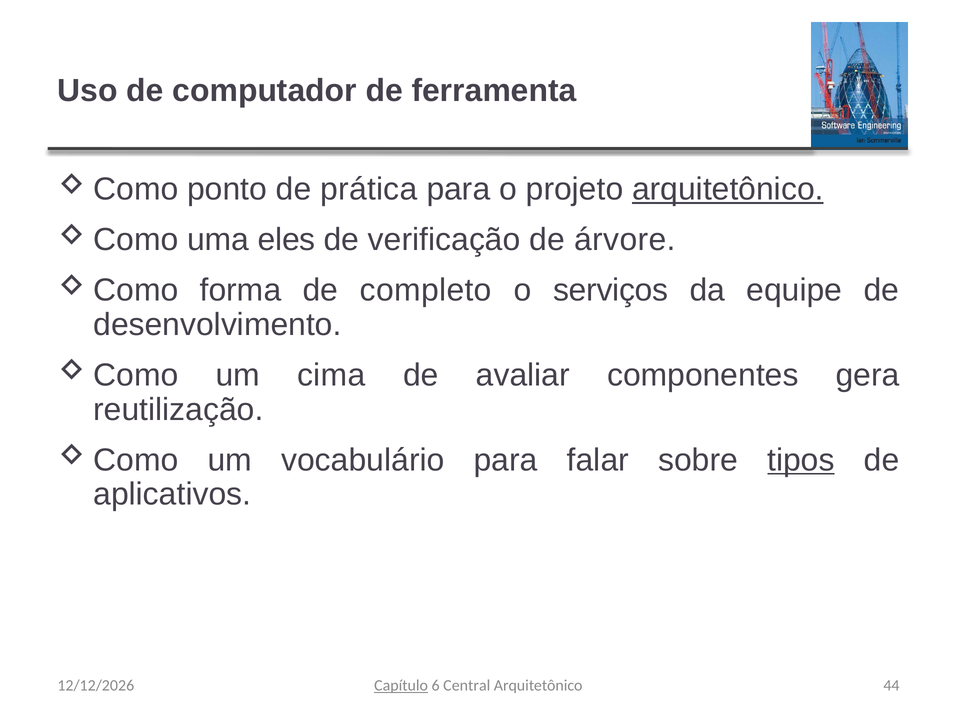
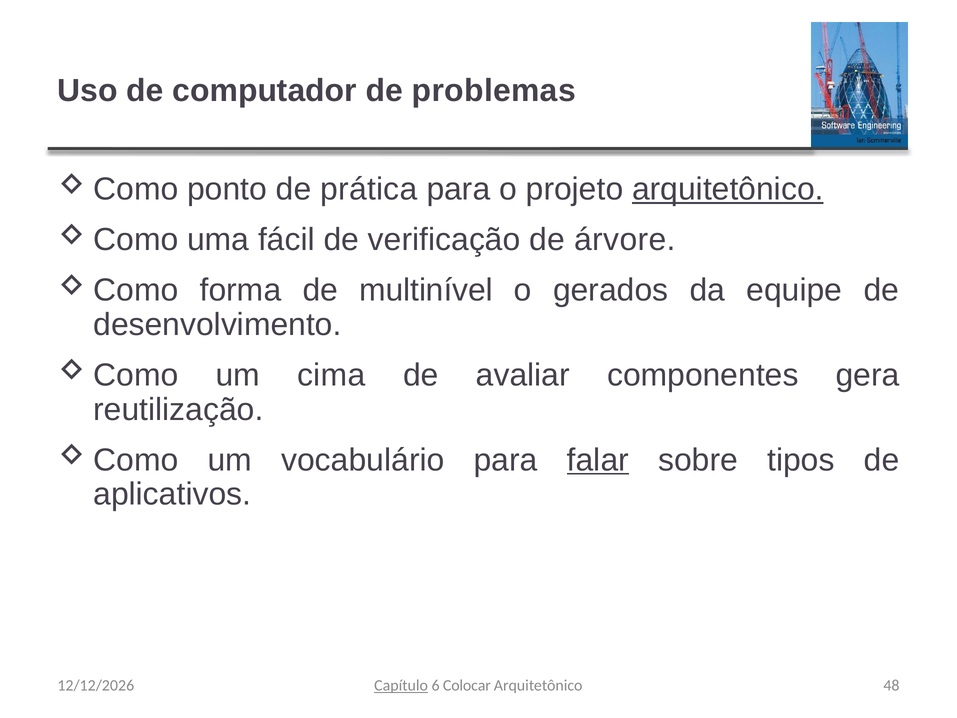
ferramenta: ferramenta -> problemas (494, 91)
eles: eles -> fácil (286, 240)
completo: completo -> multinível (426, 290)
serviços: serviços -> gerados (611, 290)
falar underline: none -> present (598, 460)
tipos underline: present -> none (801, 460)
Central: Central -> Colocar (467, 685)
44: 44 -> 48 (891, 685)
